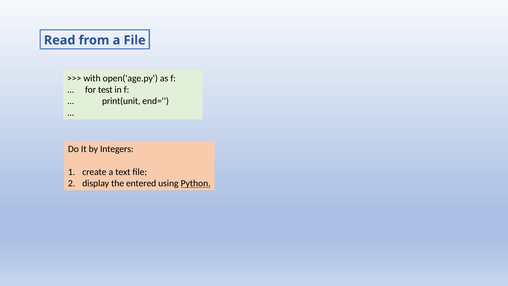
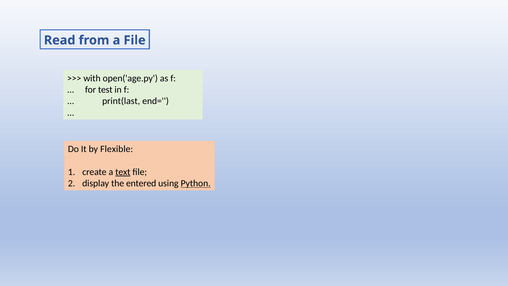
print(unit: print(unit -> print(last (121, 101)
Integers: Integers -> Flexible (117, 149)
text underline: none -> present (123, 172)
